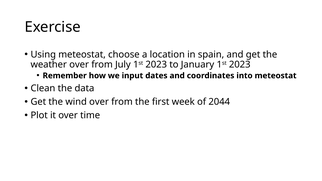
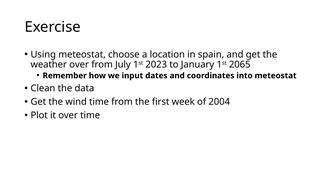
January 1st 2023: 2023 -> 2065 (240, 65)
wind over: over -> time (99, 102)
2044: 2044 -> 2004 (219, 102)
